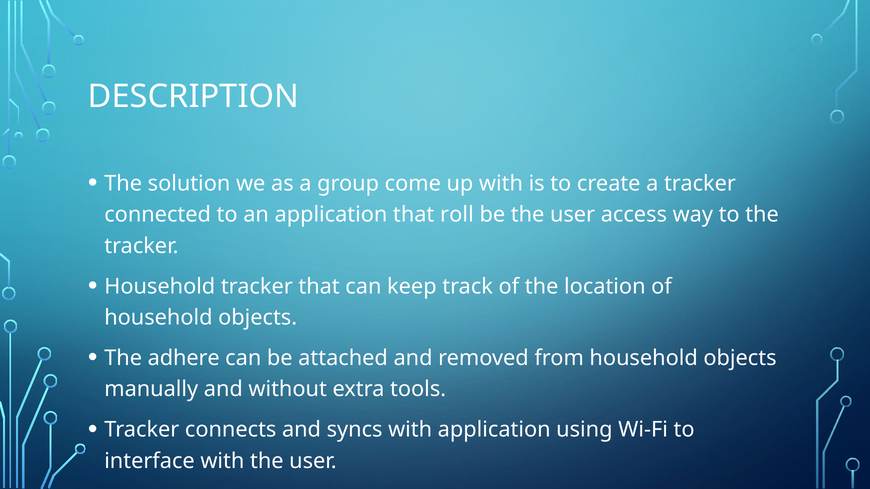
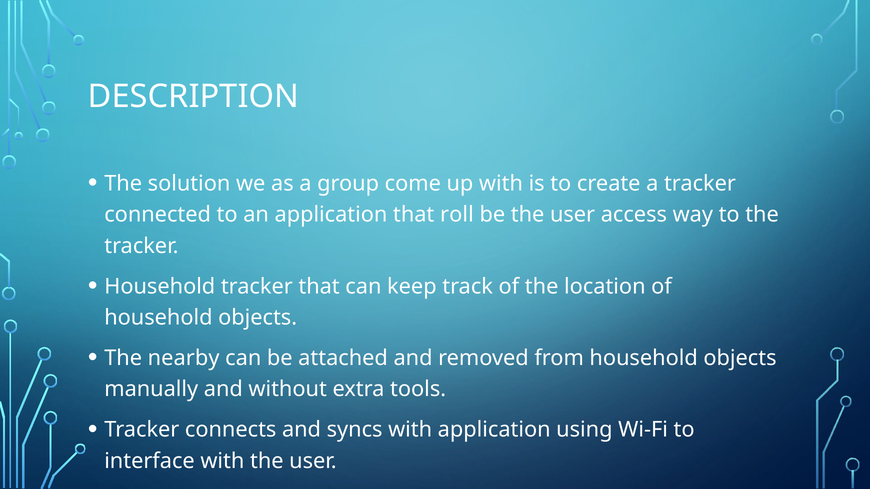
adhere: adhere -> nearby (184, 358)
